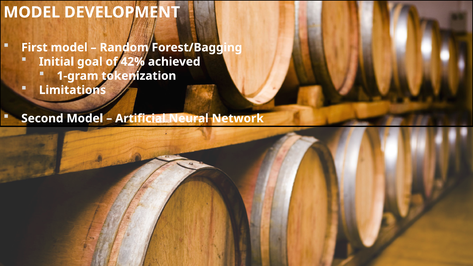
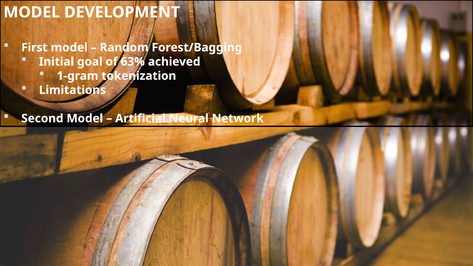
42%: 42% -> 63% (133, 62)
